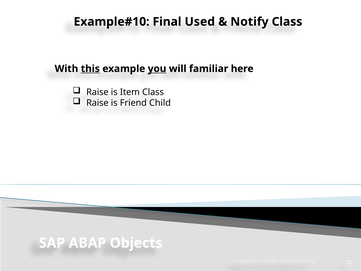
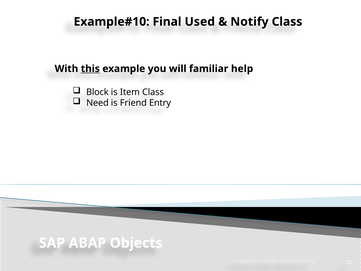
you underline: present -> none (157, 69)
here: here -> help (242, 69)
Raise: Raise -> Block (97, 92)
Raise: Raise -> Need (97, 103)
Child: Child -> Entry (160, 103)
